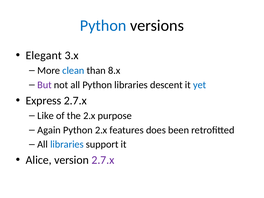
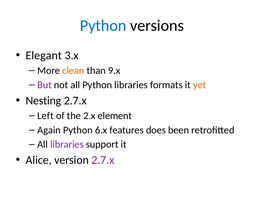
clean colour: blue -> orange (73, 71)
8.x: 8.x -> 9.x (114, 71)
descent: descent -> formats (166, 85)
yet colour: blue -> orange (200, 85)
Express: Express -> Nesting (44, 101)
Like: Like -> Left (46, 116)
purpose: purpose -> element (115, 116)
Python 2.x: 2.x -> 6.x (101, 130)
libraries colour: blue -> purple (67, 144)
